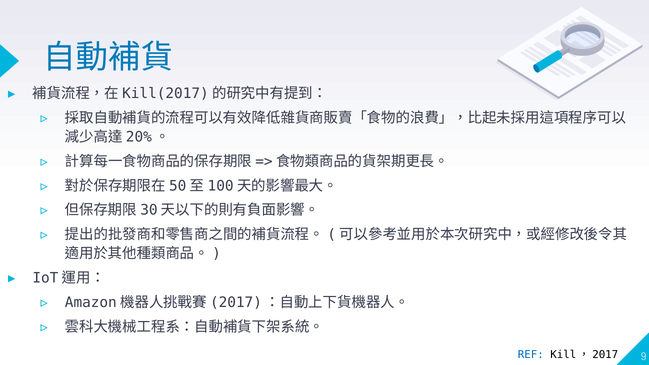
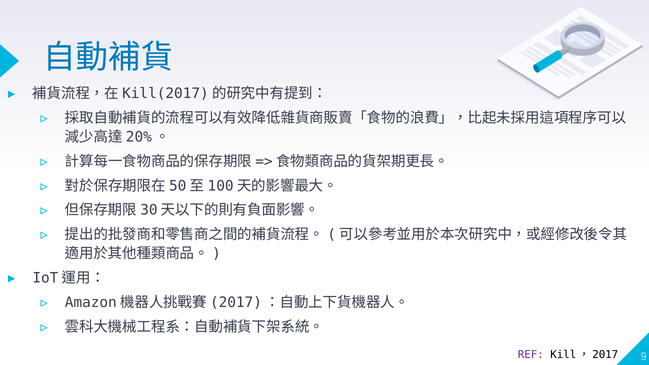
REF colour: blue -> purple (531, 355)
